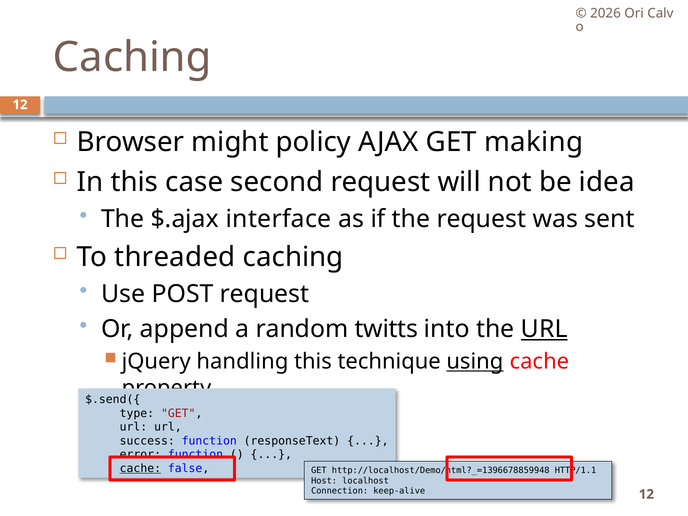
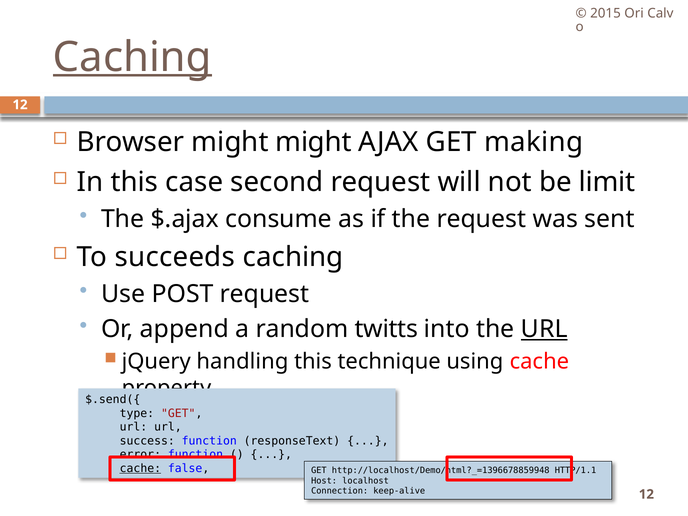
2026: 2026 -> 2015 (605, 14)
Caching underline: none -> present (132, 57)
might policy: policy -> might (313, 142)
idea: idea -> limit (607, 182)
interface: interface -> consume (279, 219)
threaded: threaded -> succeeds (175, 257)
using underline: present -> none (475, 362)
